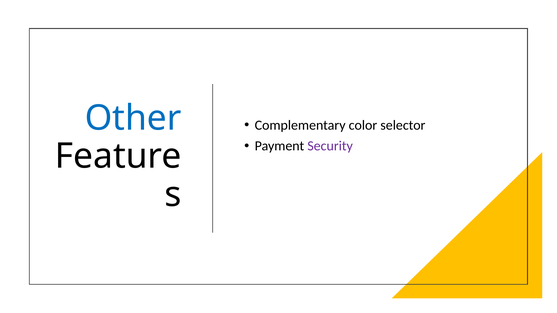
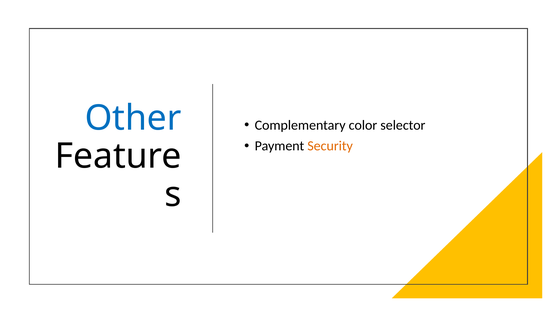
Security colour: purple -> orange (330, 146)
